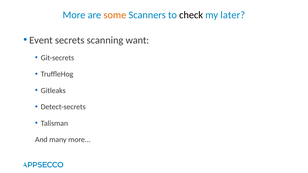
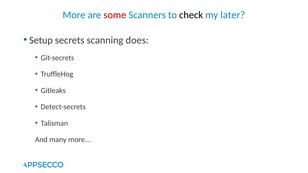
some colour: orange -> red (115, 15)
Event: Event -> Setup (41, 40)
want: want -> does (137, 40)
